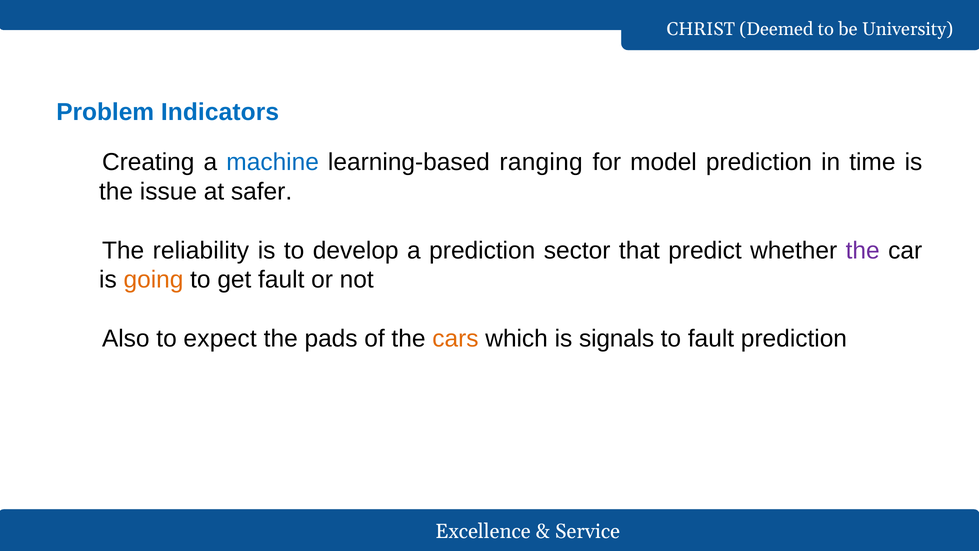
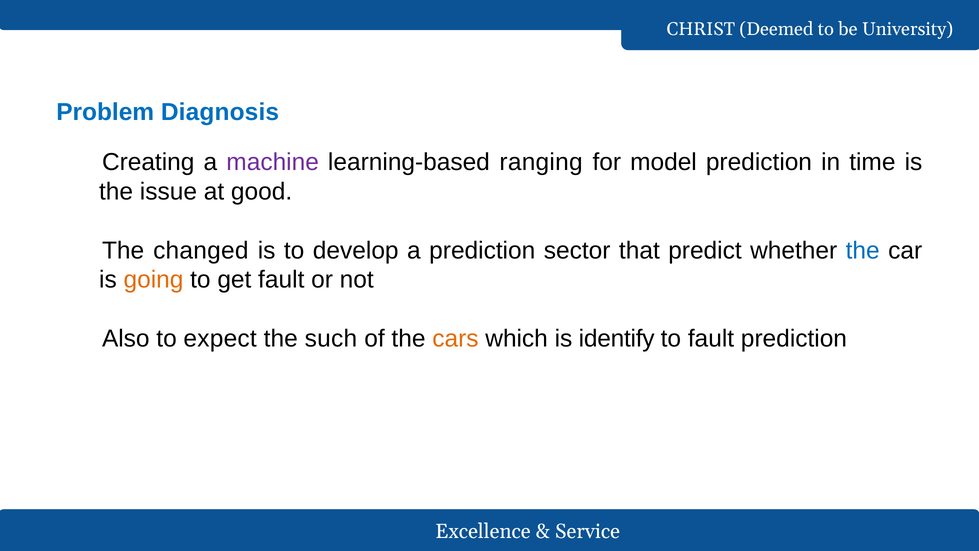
Indicators: Indicators -> Diagnosis (220, 112)
machine colour: blue -> purple (273, 162)
safer: safer -> good (262, 192)
reliability: reliability -> changed (201, 250)
the colour: purple -> blue (863, 250)
pads: pads -> such (331, 338)
signals: signals -> identify (617, 338)
